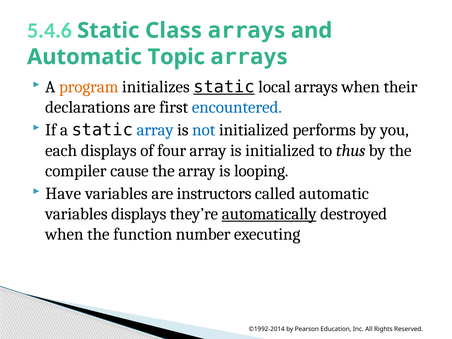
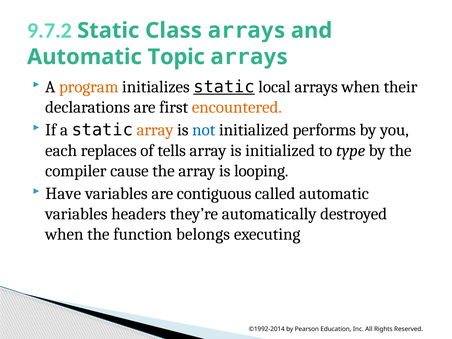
5.4.6: 5.4.6 -> 9.7.2 (50, 31)
encountered colour: blue -> orange (237, 107)
array colour: blue -> orange (155, 130)
each displays: displays -> replaces (109, 150)
four: four -> tells (172, 150)
thus: thus -> type (351, 150)
instructors: instructors -> contiguous (214, 194)
variables displays: displays -> headers (139, 214)
automatically underline: present -> none (269, 214)
number: number -> belongs (203, 234)
